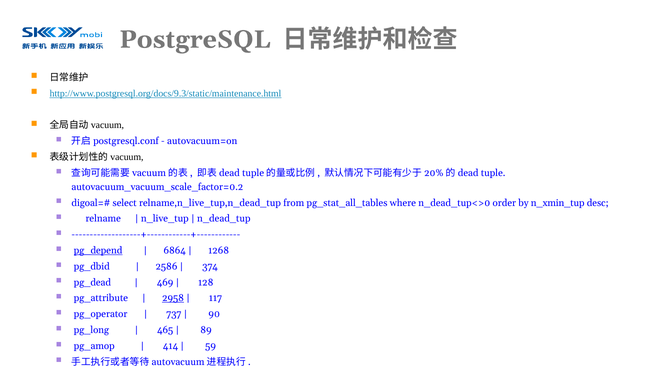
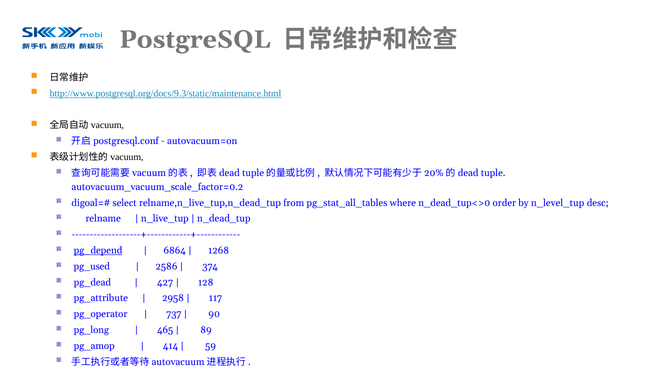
n_xmin_tup: n_xmin_tup -> n_level_tup (558, 203)
pg_dbid: pg_dbid -> pg_used (92, 266)
469: 469 -> 427 (165, 282)
2958 underline: present -> none (173, 298)
